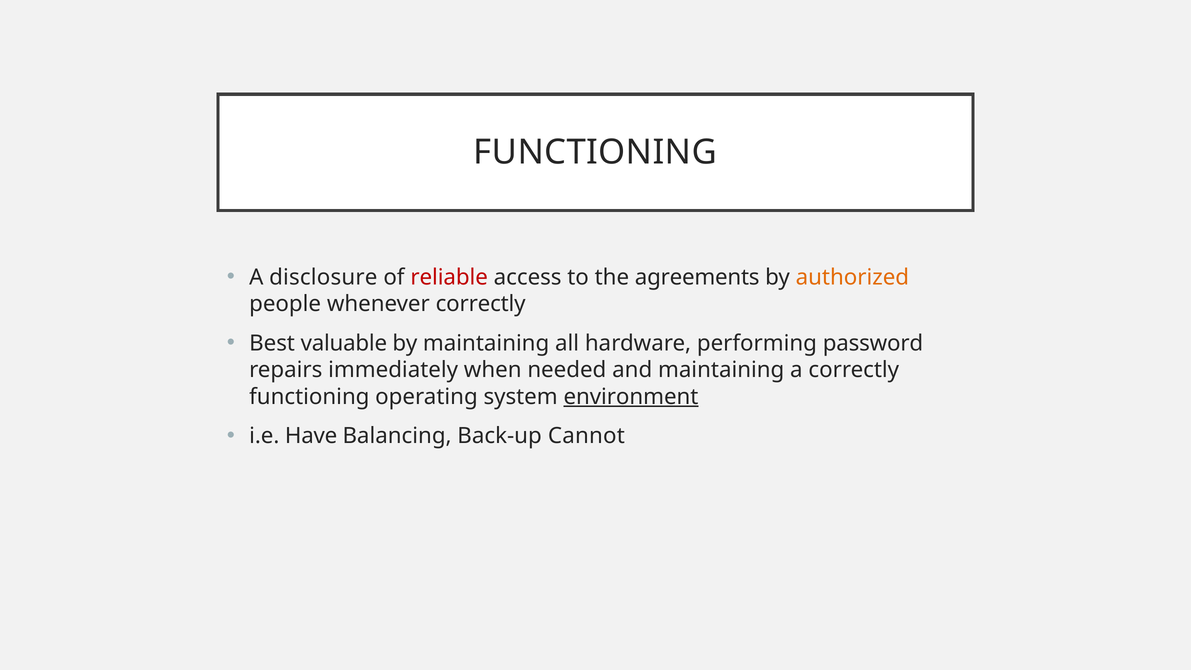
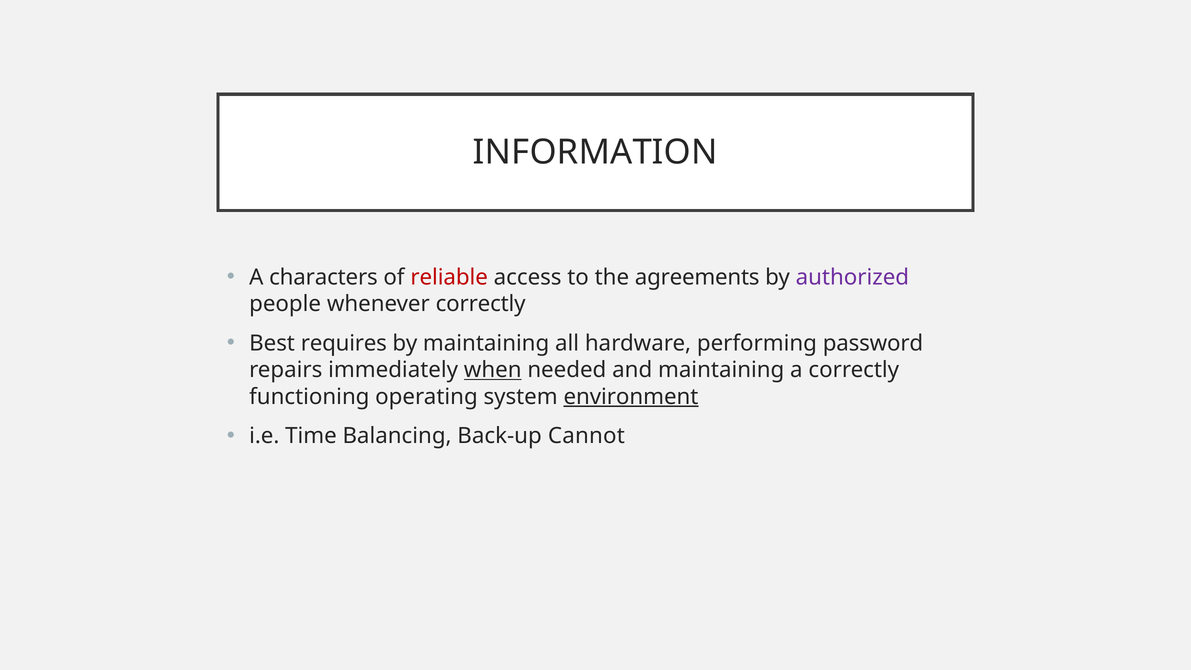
FUNCTIONING: FUNCTIONING -> INFORMATION (595, 152)
disclosure: disclosure -> characters (323, 277)
authorized colour: orange -> purple (852, 277)
valuable: valuable -> requires (344, 343)
when underline: none -> present (493, 370)
Have: Have -> Time (311, 436)
